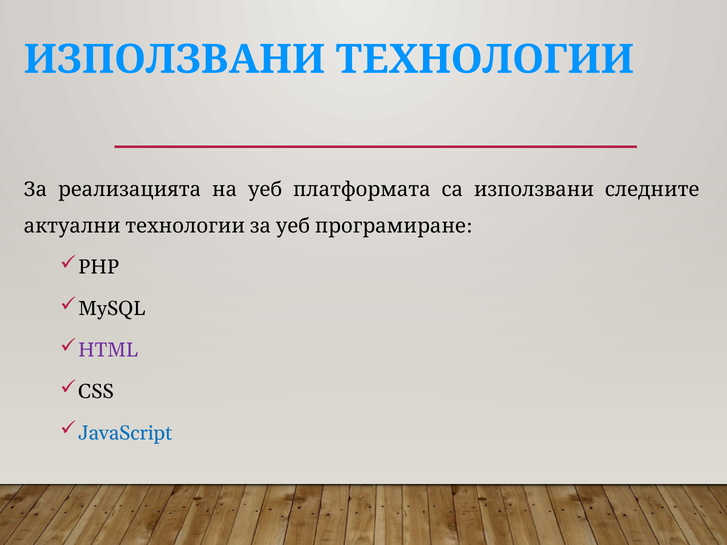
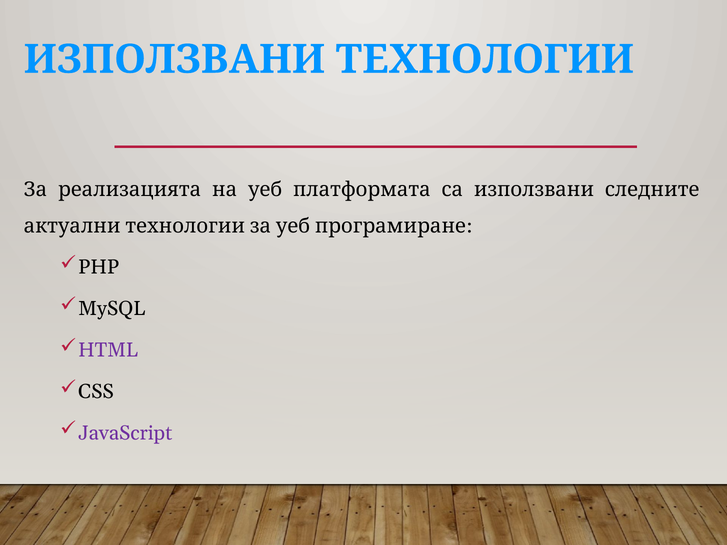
JavaScript colour: blue -> purple (125, 433)
